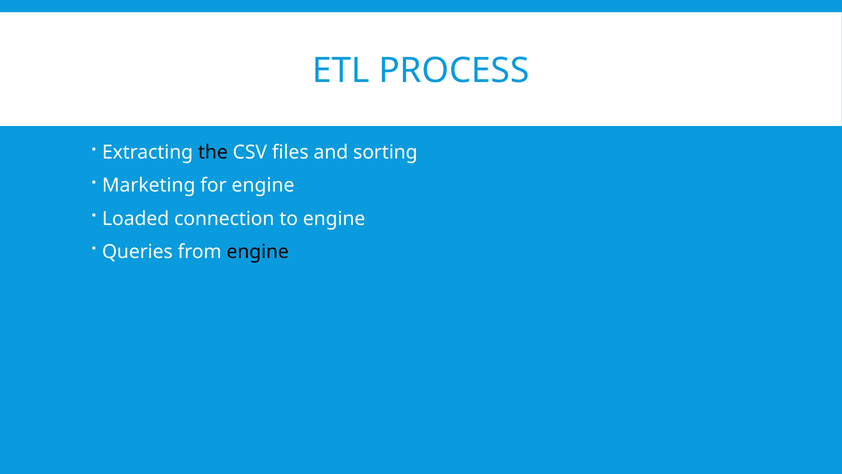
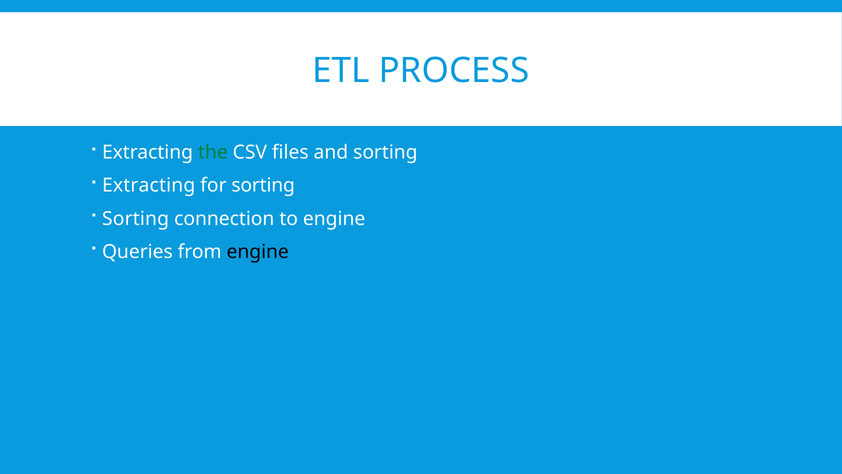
the colour: black -> green (213, 152)
Marketing: Marketing -> Extracting (149, 185)
for engine: engine -> sorting (263, 185)
Loaded: Loaded -> Sorting (136, 219)
